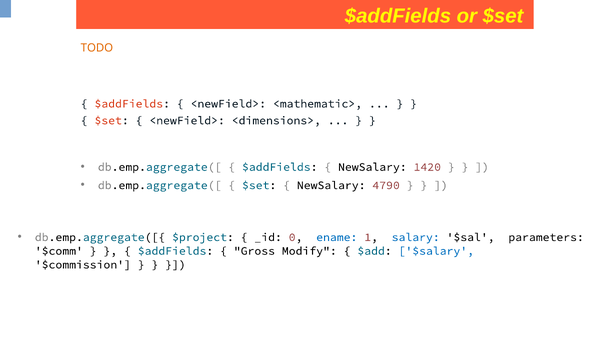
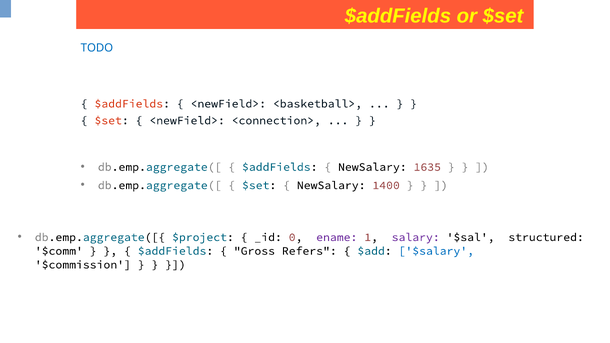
TODO colour: orange -> blue (97, 48)
<mathematic>: <mathematic> -> <basketball> (317, 104)
<dimensions>: <dimensions> -> <connection> (276, 121)
1420: 1420 -> 1635 (427, 167)
4790: 4790 -> 1400 (386, 185)
ename colour: blue -> purple (337, 237)
salary colour: blue -> purple (416, 237)
parameters: parameters -> structured (546, 237)
Modify: Modify -> Refers (309, 251)
